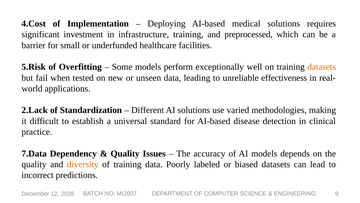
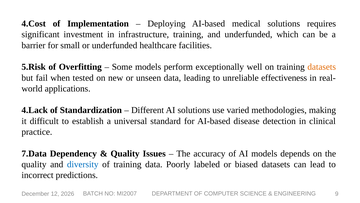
and preprocessed: preprocessed -> underfunded (249, 34)
2.Lack: 2.Lack -> 4.Lack (35, 110)
diversity colour: orange -> blue (83, 164)
